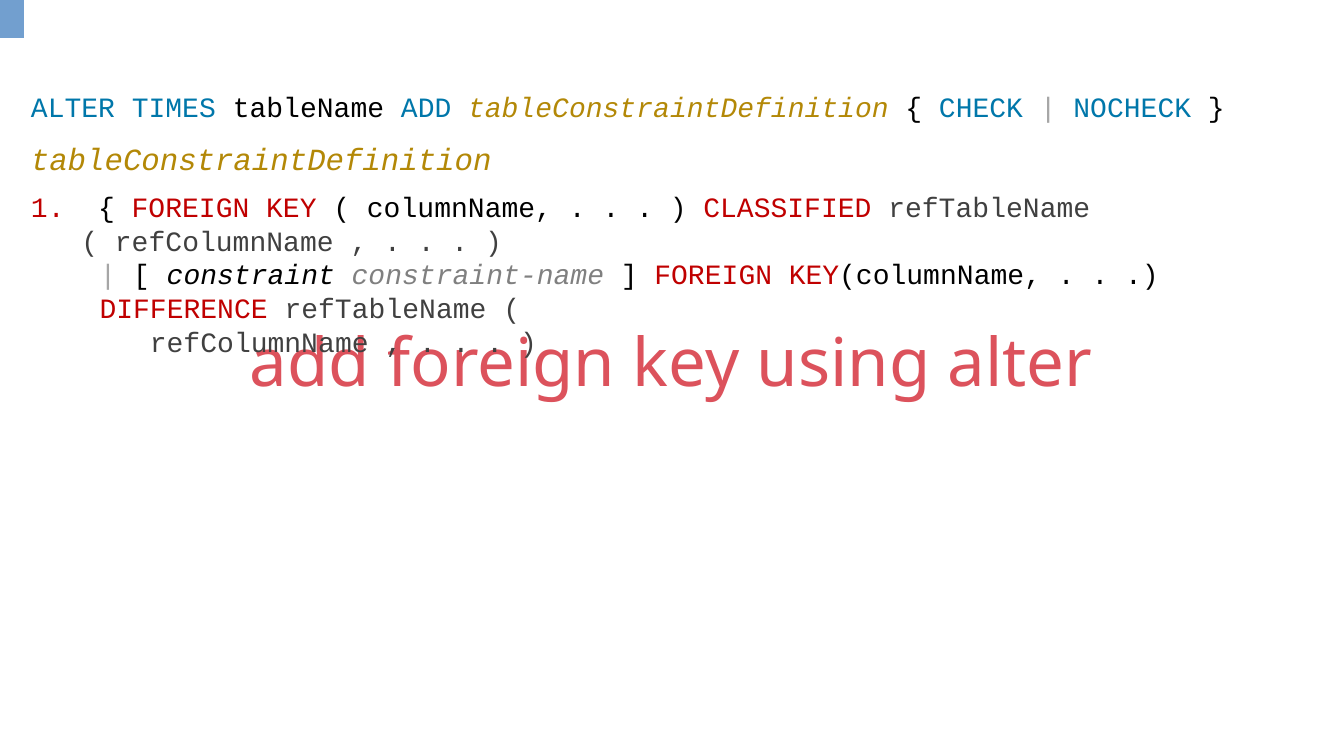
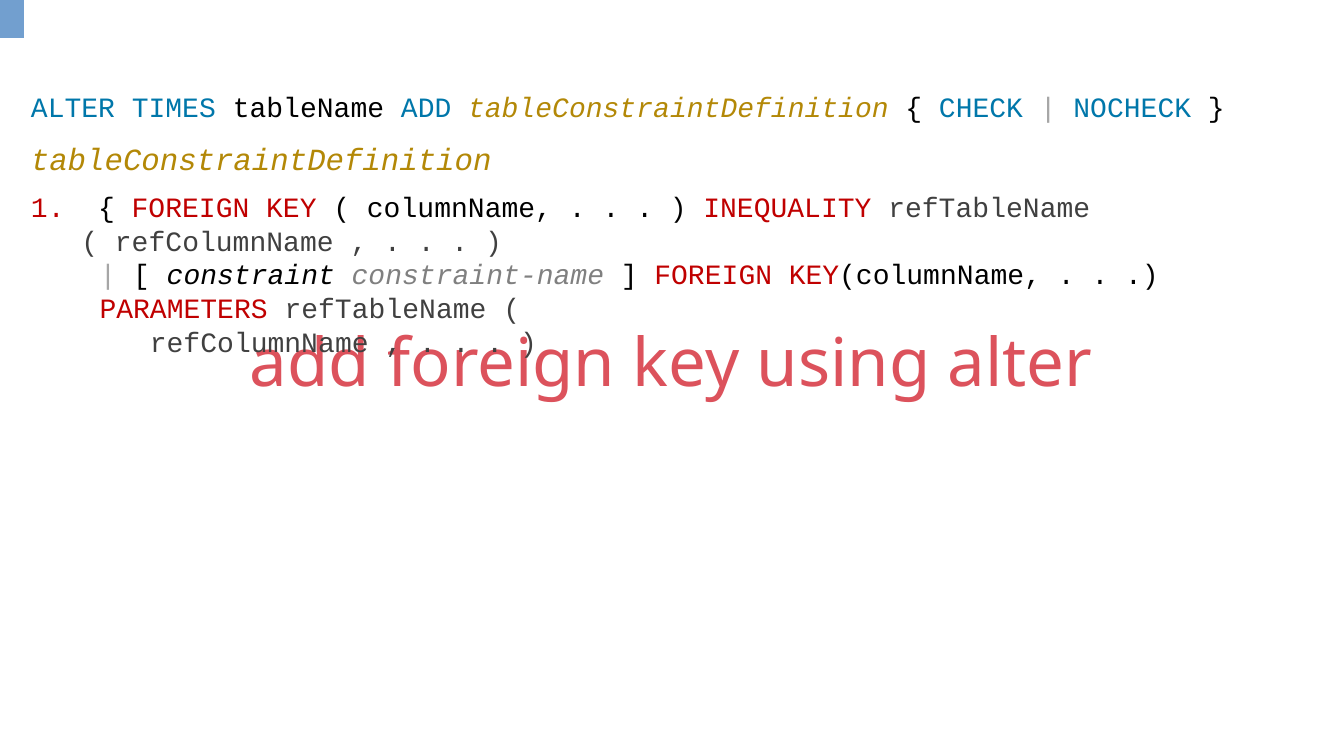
CLASSIFIED: CLASSIFIED -> INEQUALITY (787, 209)
DIFFERENCE: DIFFERENCE -> PARAMETERS (184, 309)
